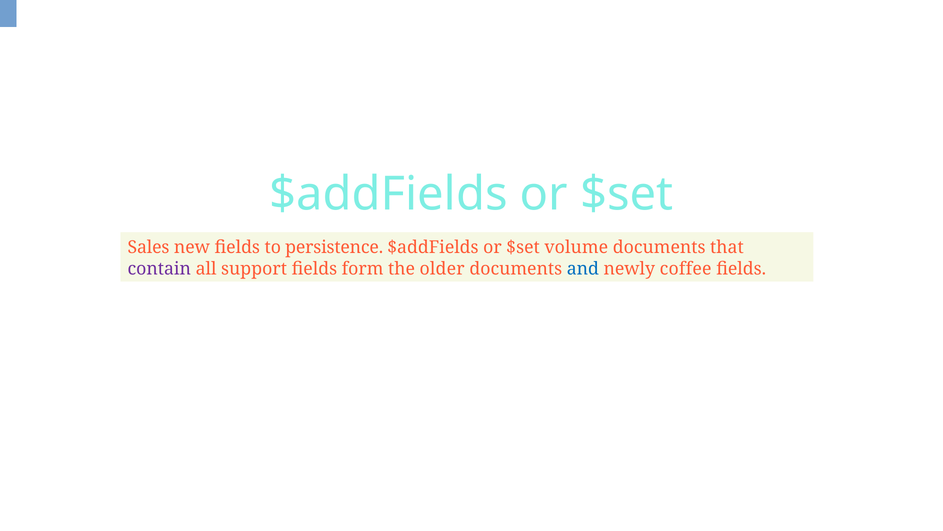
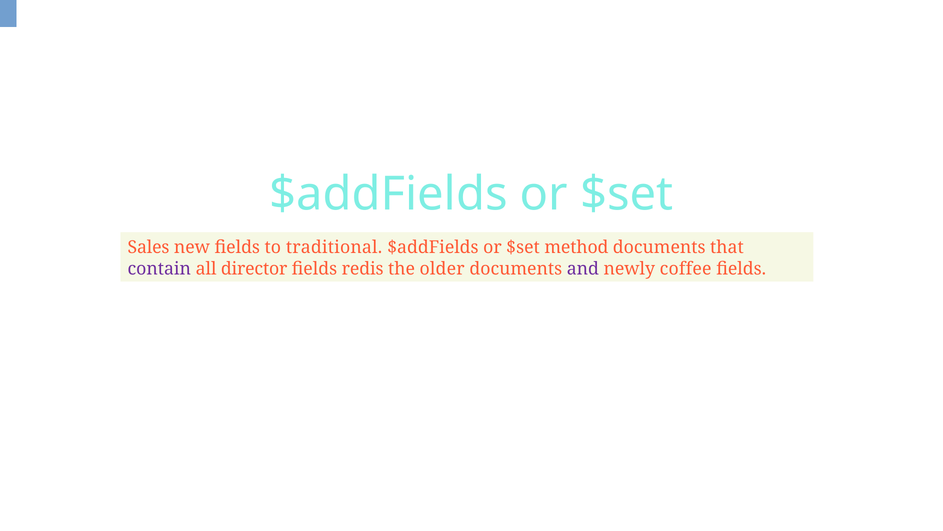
persistence: persistence -> traditional (334, 247)
volume: volume -> method (576, 247)
support: support -> director (254, 268)
form: form -> redis (363, 268)
and colour: blue -> purple (583, 268)
